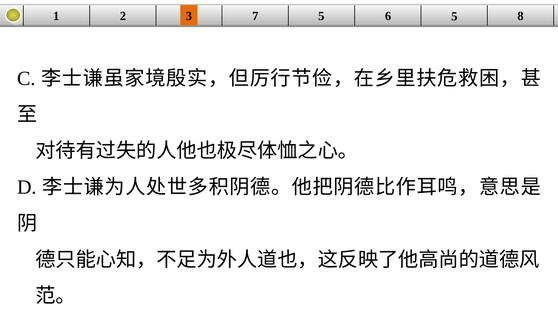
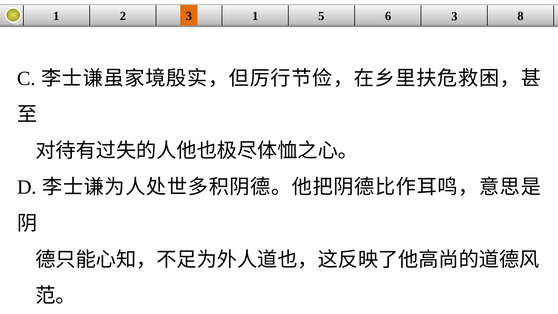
3 7: 7 -> 1 (255, 16)
6 5: 5 -> 3 (454, 16)
